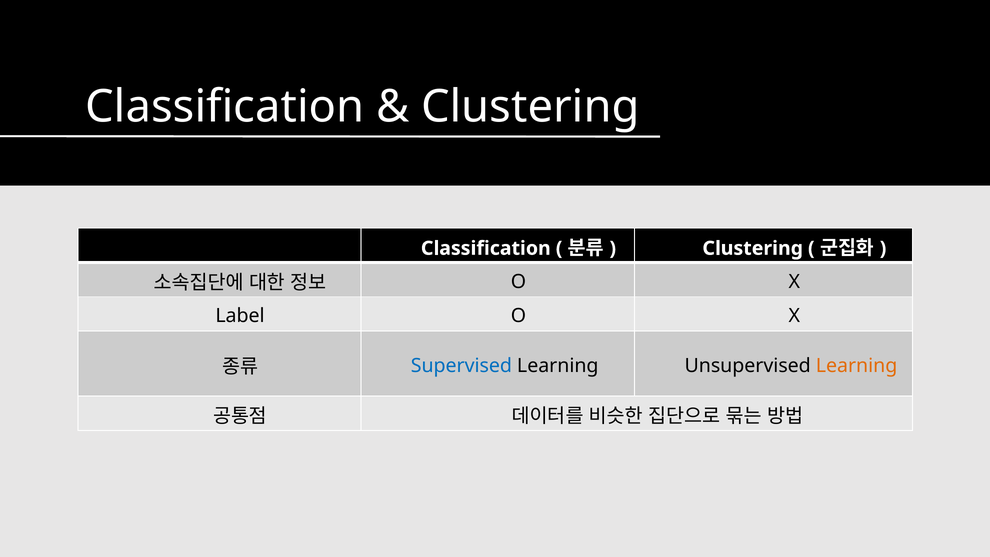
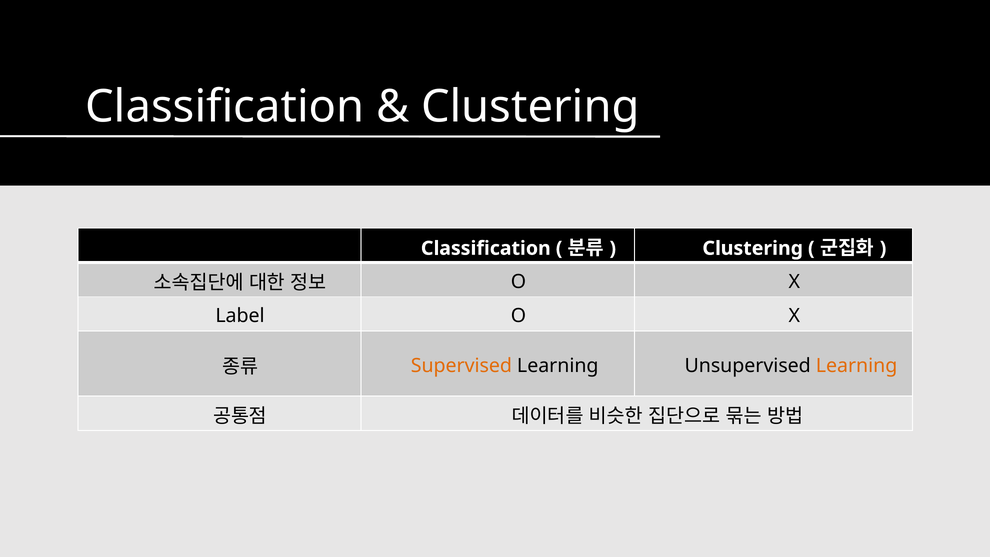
Supervised colour: blue -> orange (461, 366)
